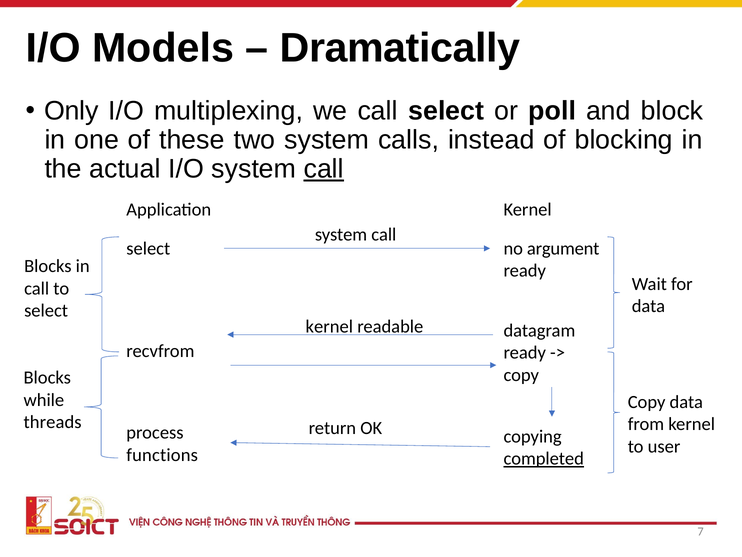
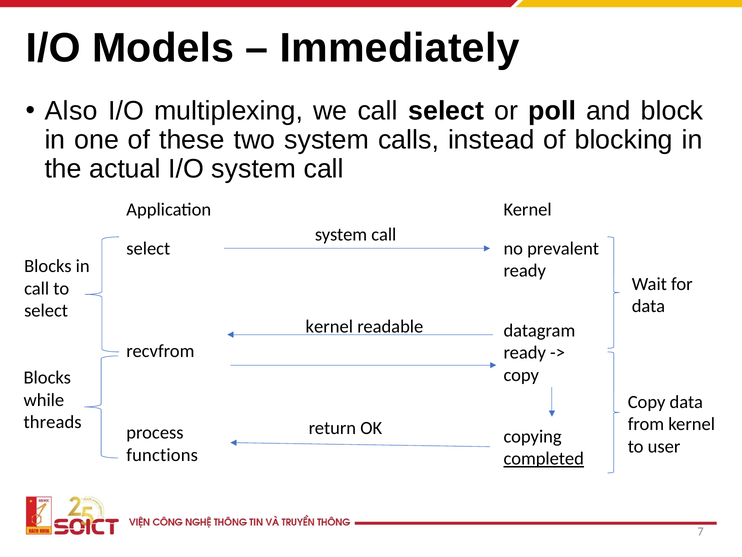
Dramatically: Dramatically -> Immediately (400, 48)
Only: Only -> Also (71, 111)
call underline: present -> none (324, 169)
argument: argument -> prevalent (563, 248)
